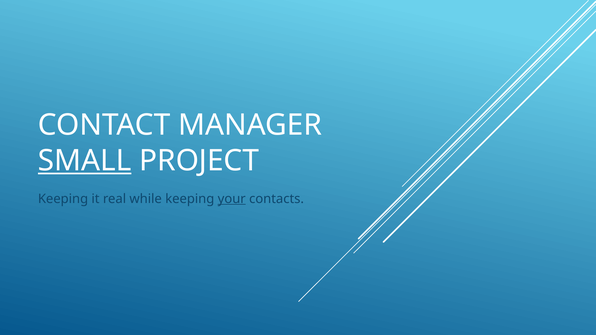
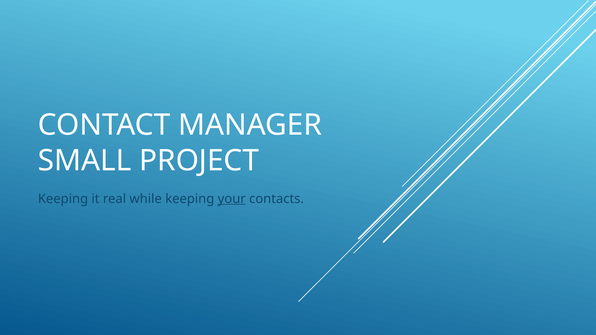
SMALL underline: present -> none (85, 161)
